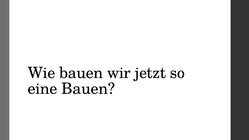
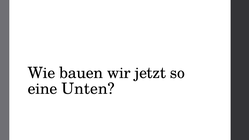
eine Bauen: Bauen -> Unten (88, 89)
